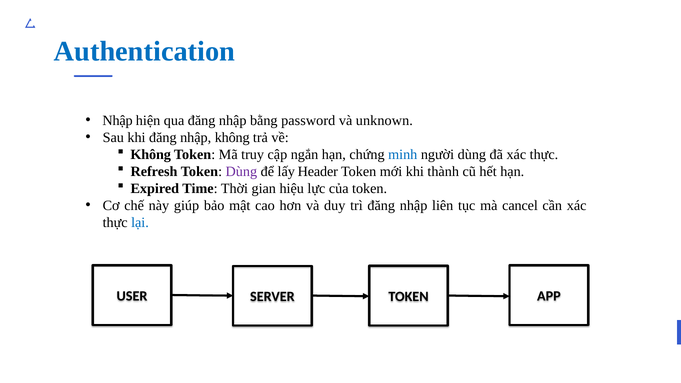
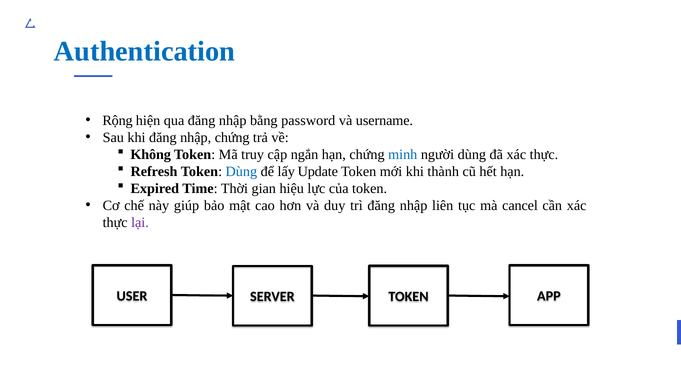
Nhập: Nhập -> Rộng (118, 120)
unknown: unknown -> username (384, 120)
nhập không: không -> chứng (232, 137)
Dùng colour: purple -> blue (241, 171)
Header: Header -> Update (318, 171)
lại colour: blue -> purple (140, 223)
